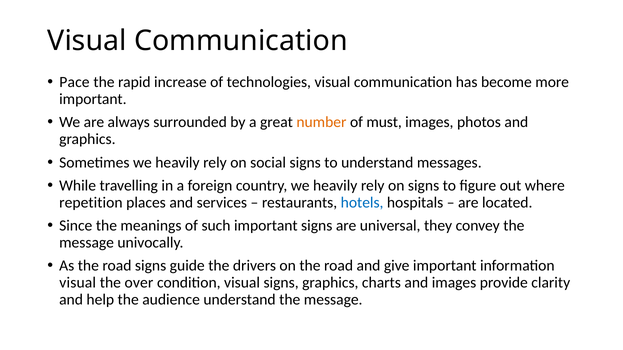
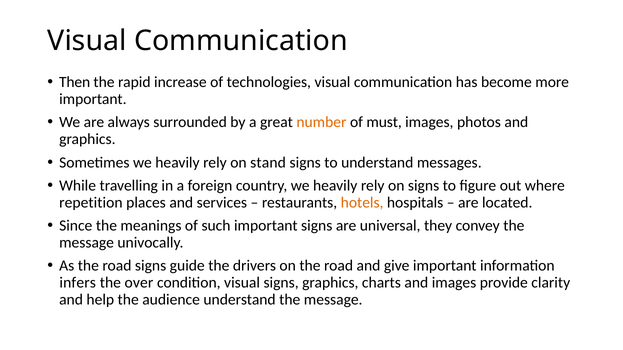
Pace: Pace -> Then (75, 82)
social: social -> stand (268, 163)
hotels colour: blue -> orange (362, 203)
visual: visual -> infers (78, 283)
